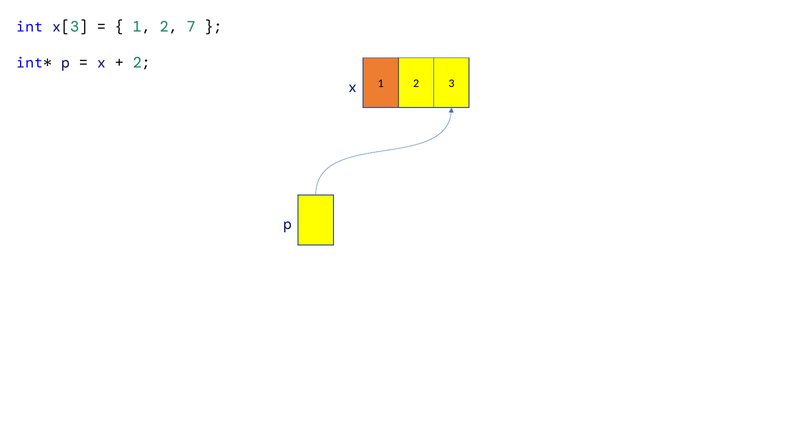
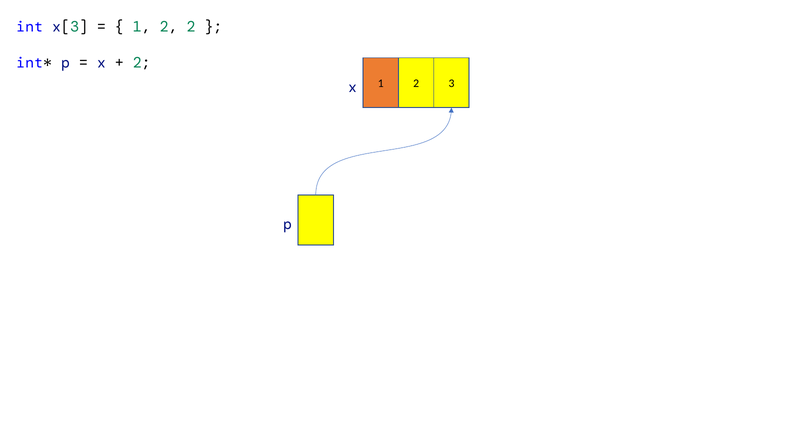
2 7: 7 -> 2 (191, 27)
